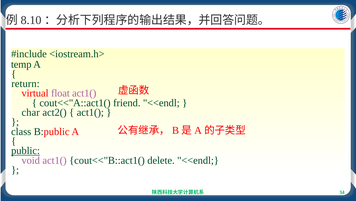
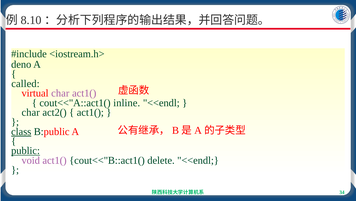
temp: temp -> deno (21, 64)
return: return -> called (25, 83)
virtual float: float -> char (60, 93)
friend: friend -> inline (127, 102)
class underline: none -> present (21, 131)
